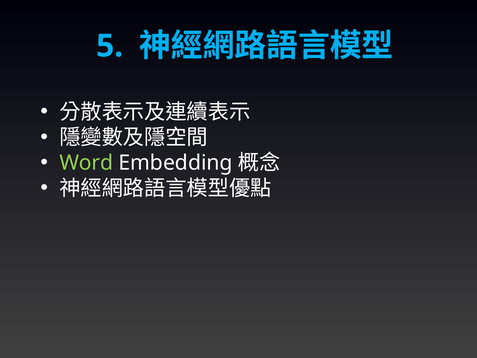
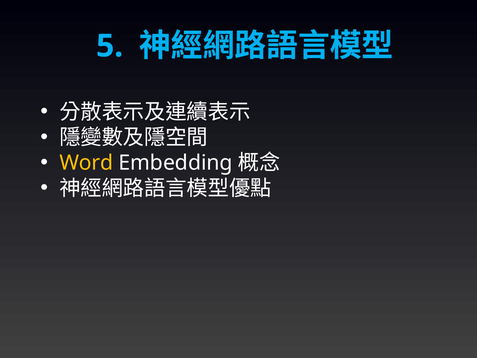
Word colour: light green -> yellow (86, 163)
